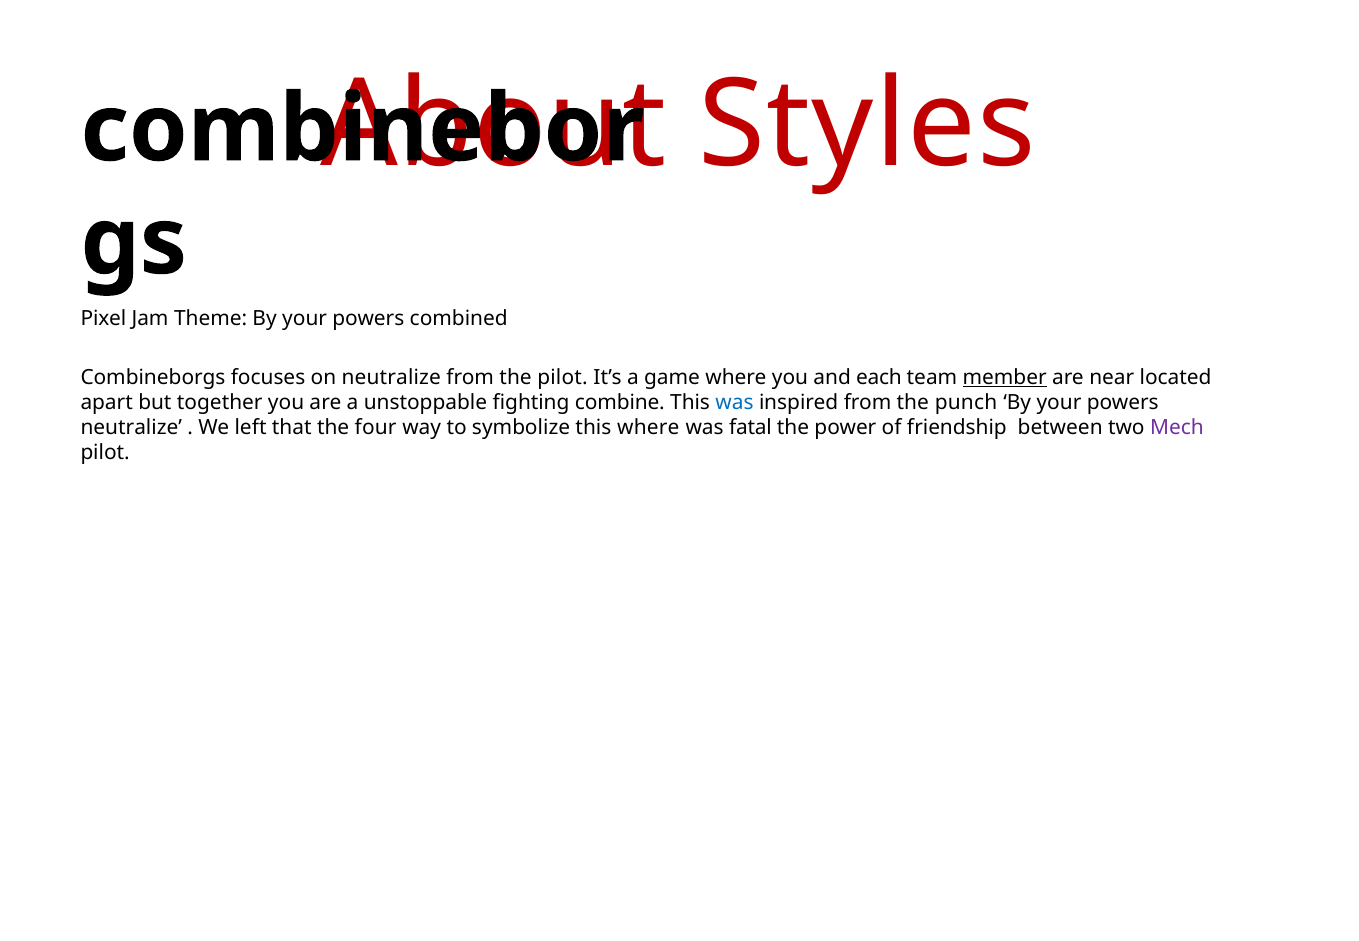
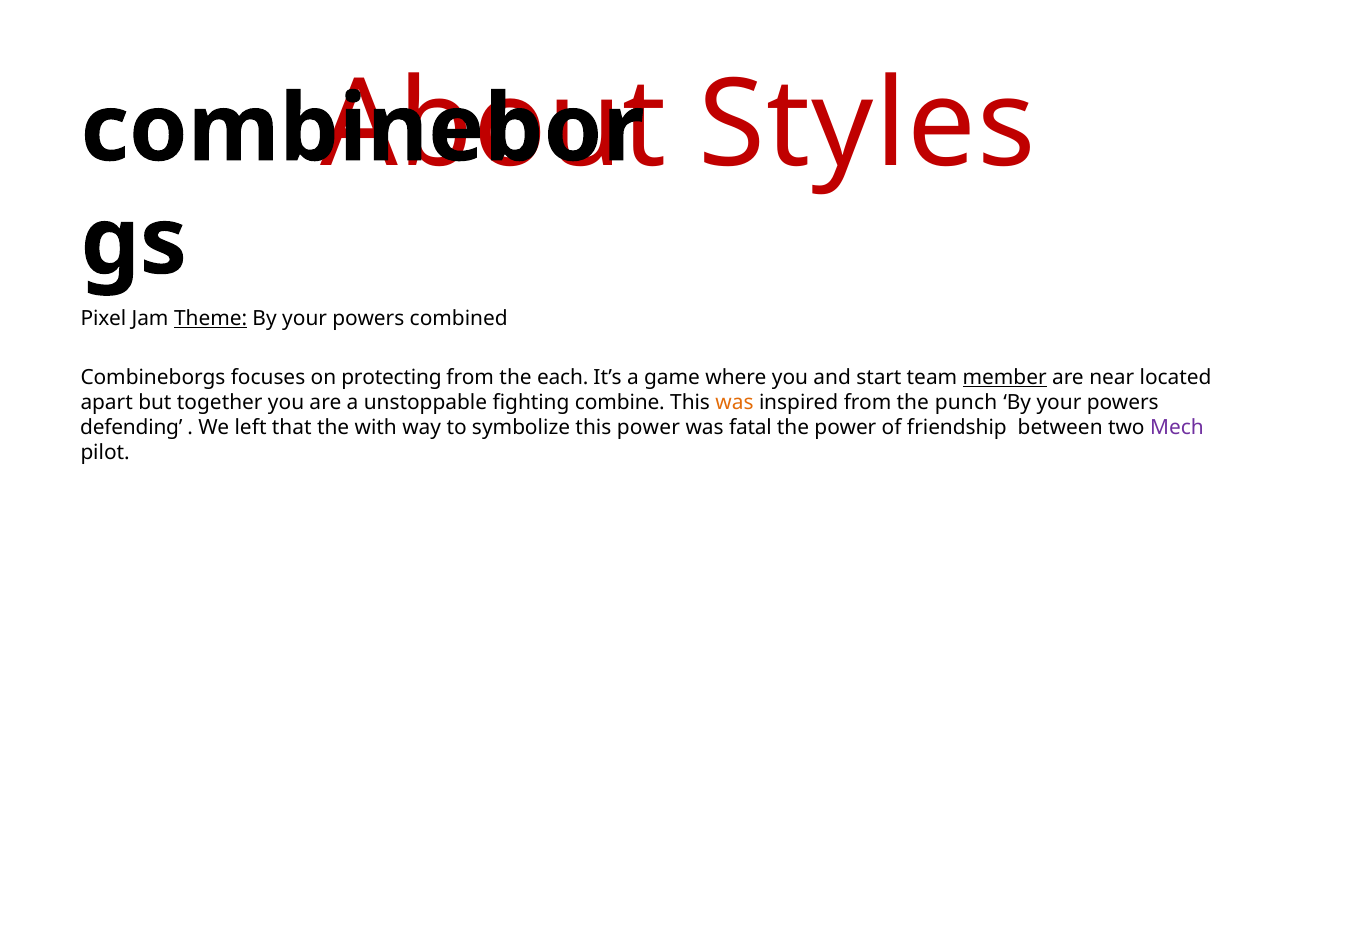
Theme underline: none -> present (211, 319)
on neutralize: neutralize -> protecting (391, 377)
the pilot: pilot -> each (563, 377)
each: each -> start (879, 377)
was colour: blue -> orange (735, 402)
neutralize: neutralize -> defending (131, 427)
four: four -> with (376, 427)
this where: where -> power (648, 427)
